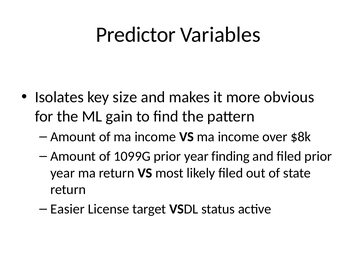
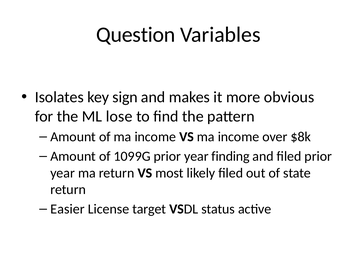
Predictor: Predictor -> Question (136, 35)
size: size -> sign (125, 97)
gain: gain -> lose (119, 116)
